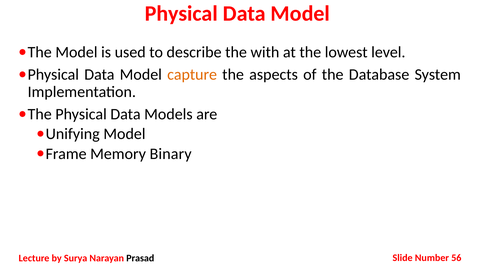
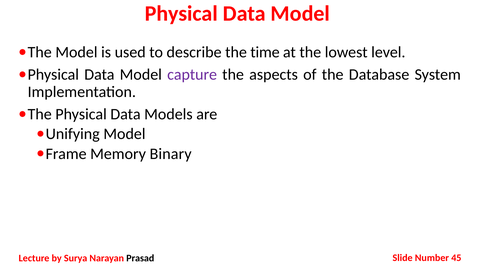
with: with -> time (265, 52)
capture colour: orange -> purple (192, 75)
56: 56 -> 45 (456, 258)
